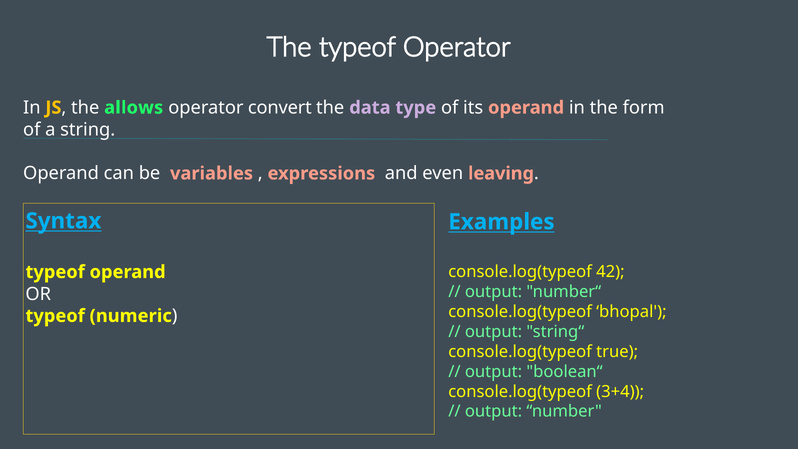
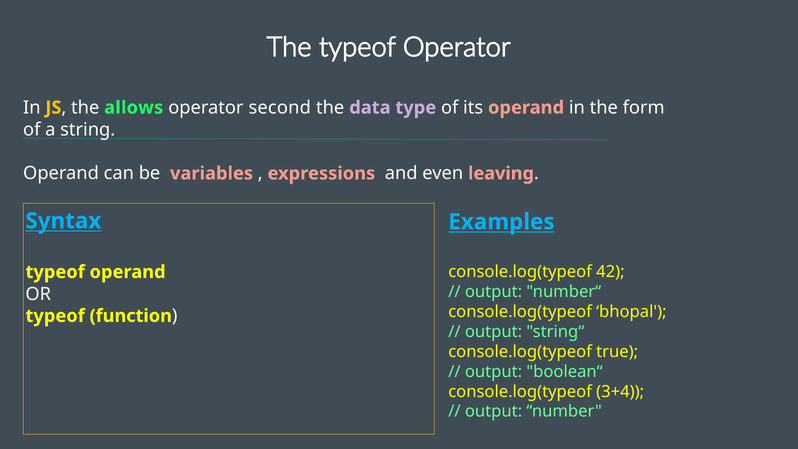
convert: convert -> second (280, 108)
numeric: numeric -> function (131, 316)
